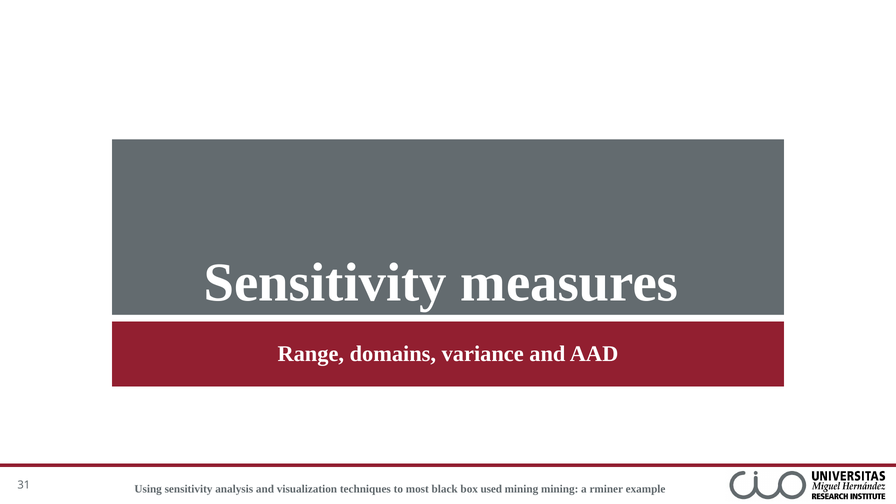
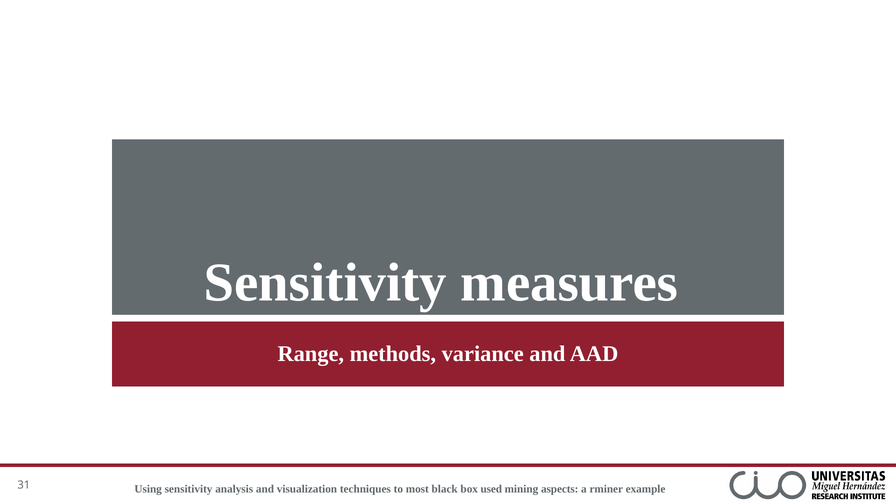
domains: domains -> methods (393, 354)
mining mining: mining -> aspects (560, 489)
